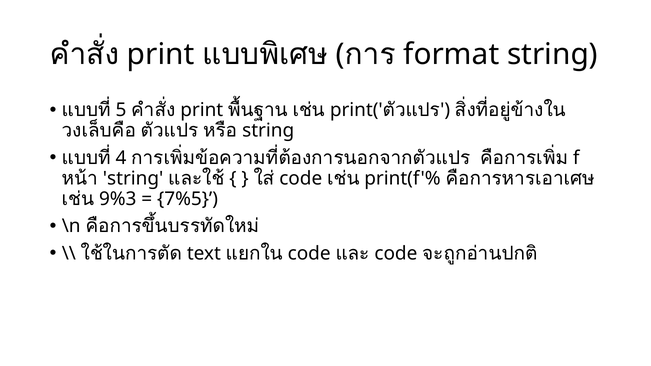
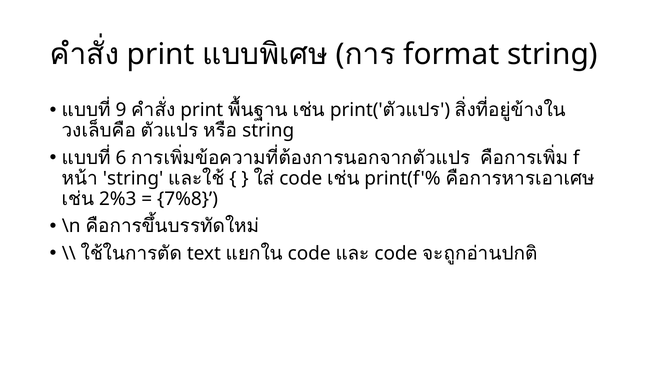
5: 5 -> 9 (121, 110)
4: 4 -> 6 (121, 158)
9%3: 9%3 -> 2%3 (118, 199)
7%5: 7%5 -> 7%8 (188, 199)
